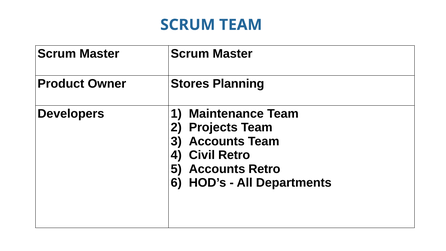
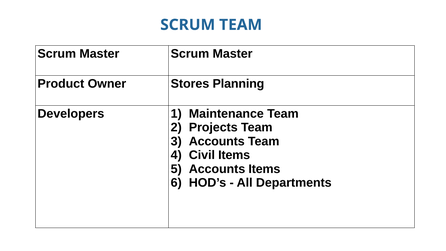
Civil Retro: Retro -> Items (234, 155)
Accounts Retro: Retro -> Items (264, 169)
